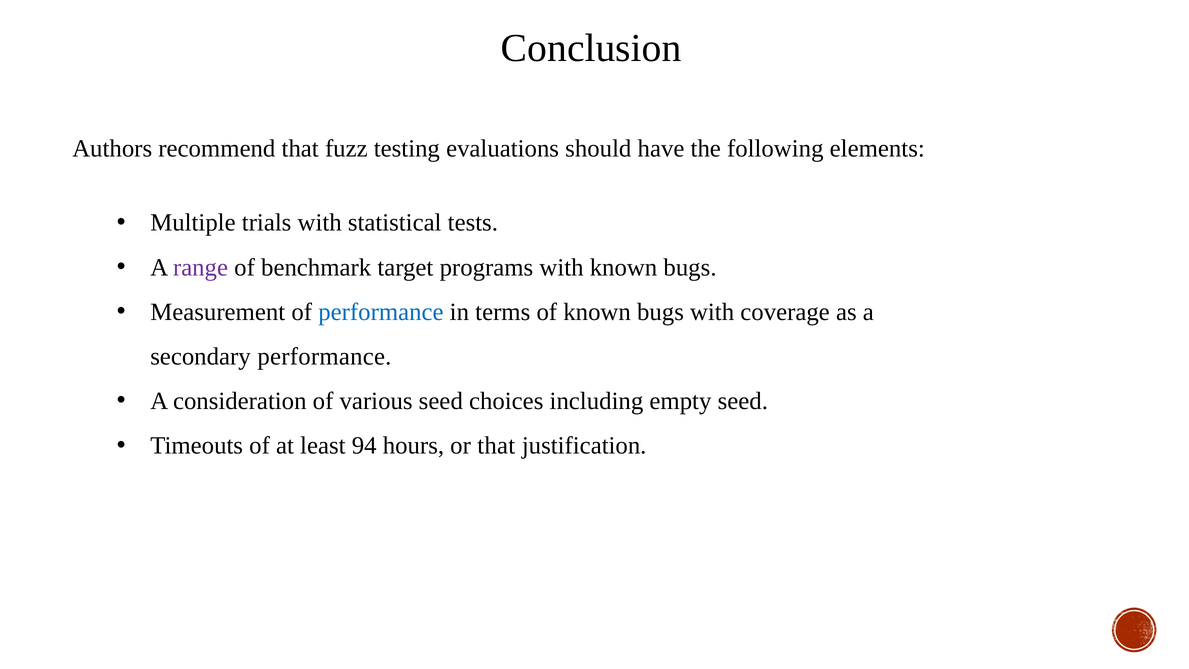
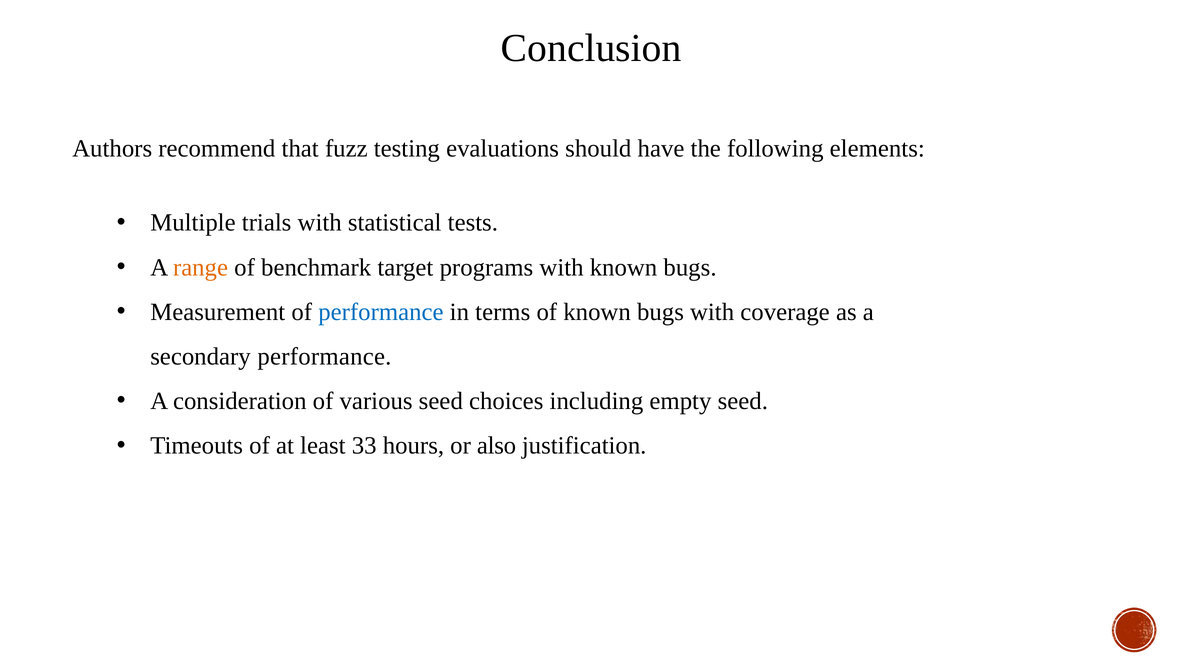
range colour: purple -> orange (201, 267)
94: 94 -> 33 (364, 446)
or that: that -> also (497, 446)
